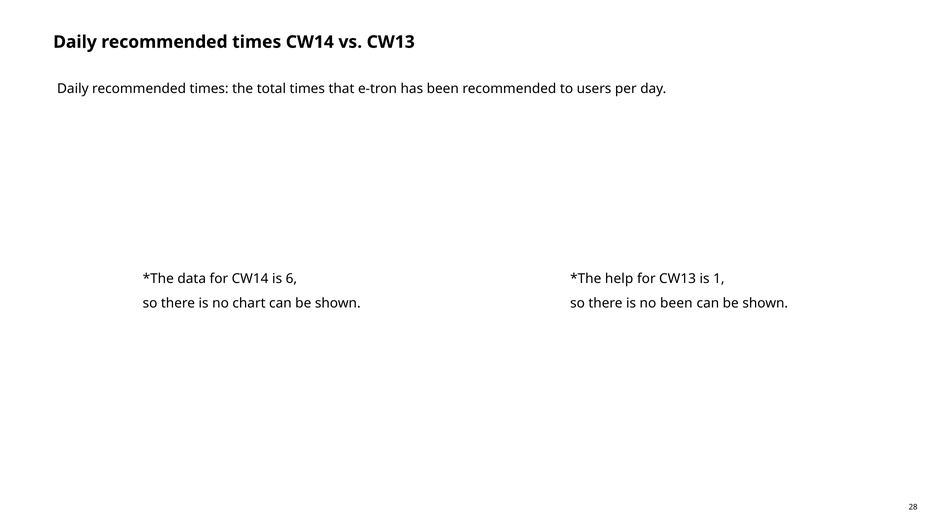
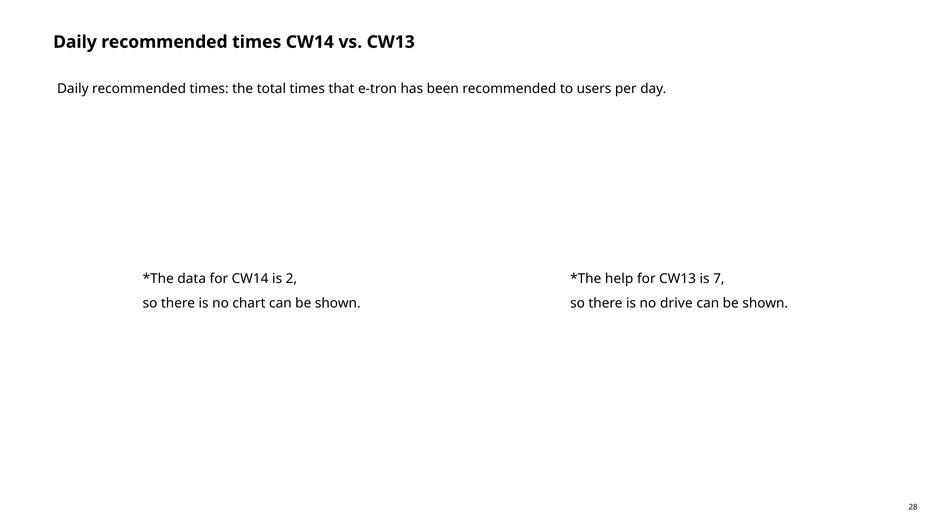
6: 6 -> 2 (291, 279)
1: 1 -> 7 (719, 279)
no been: been -> drive (676, 303)
